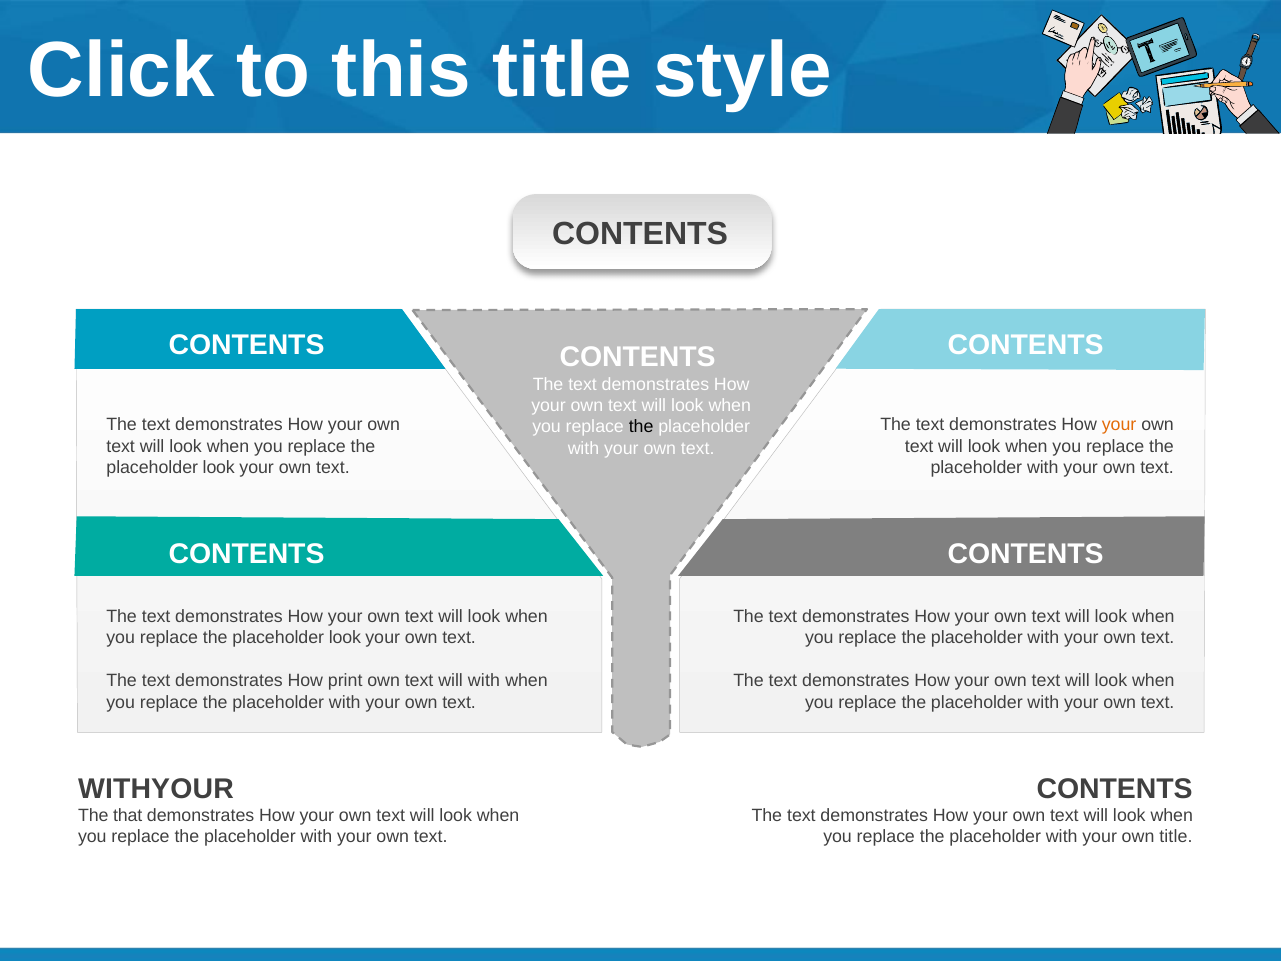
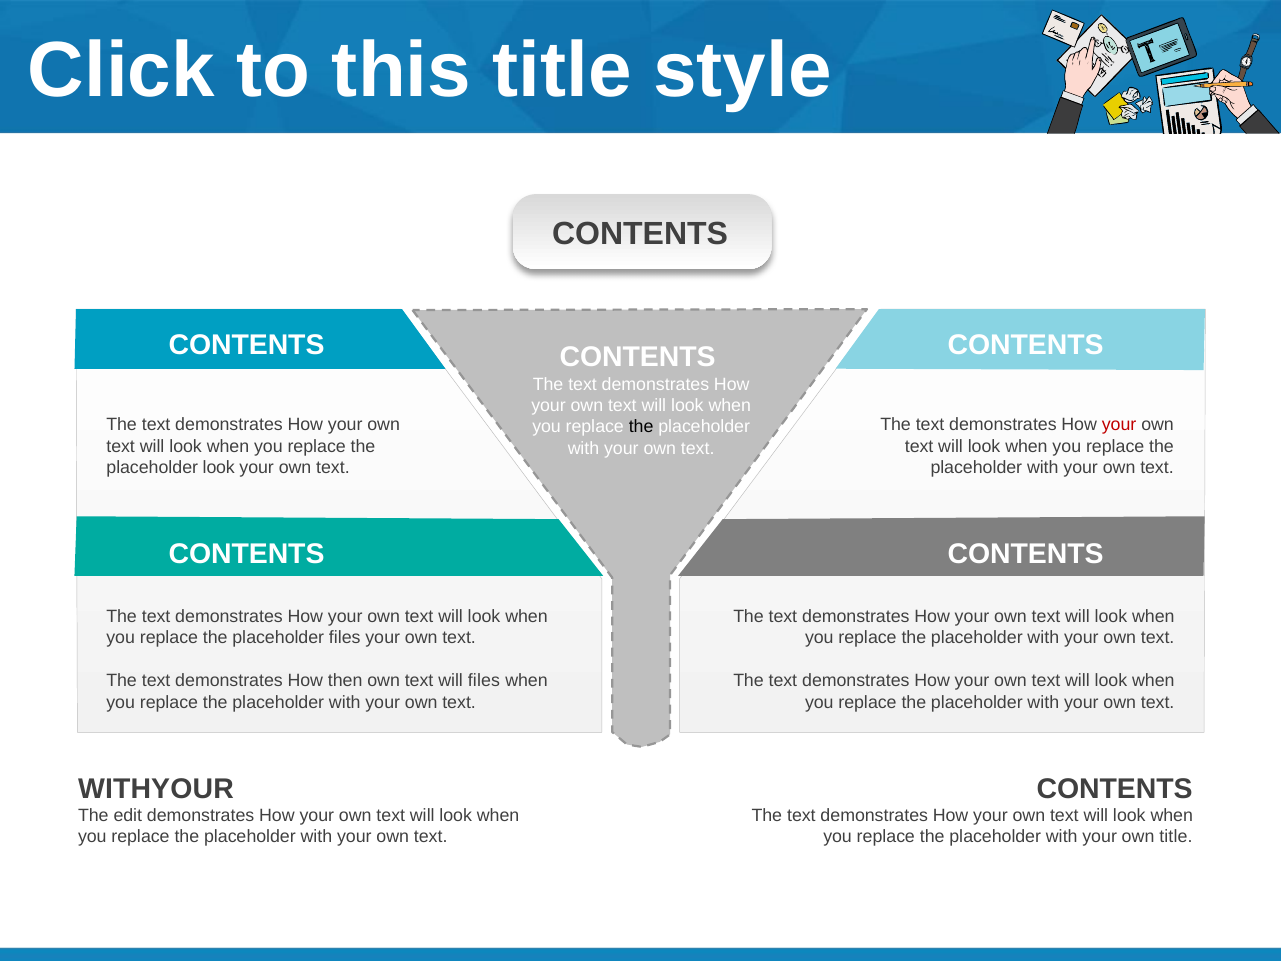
your colour: orange -> red (1119, 425)
look: look -> files (345, 638)
print: print -> then (345, 681)
will with: with -> files (484, 681)
that: that -> edit (128, 815)
